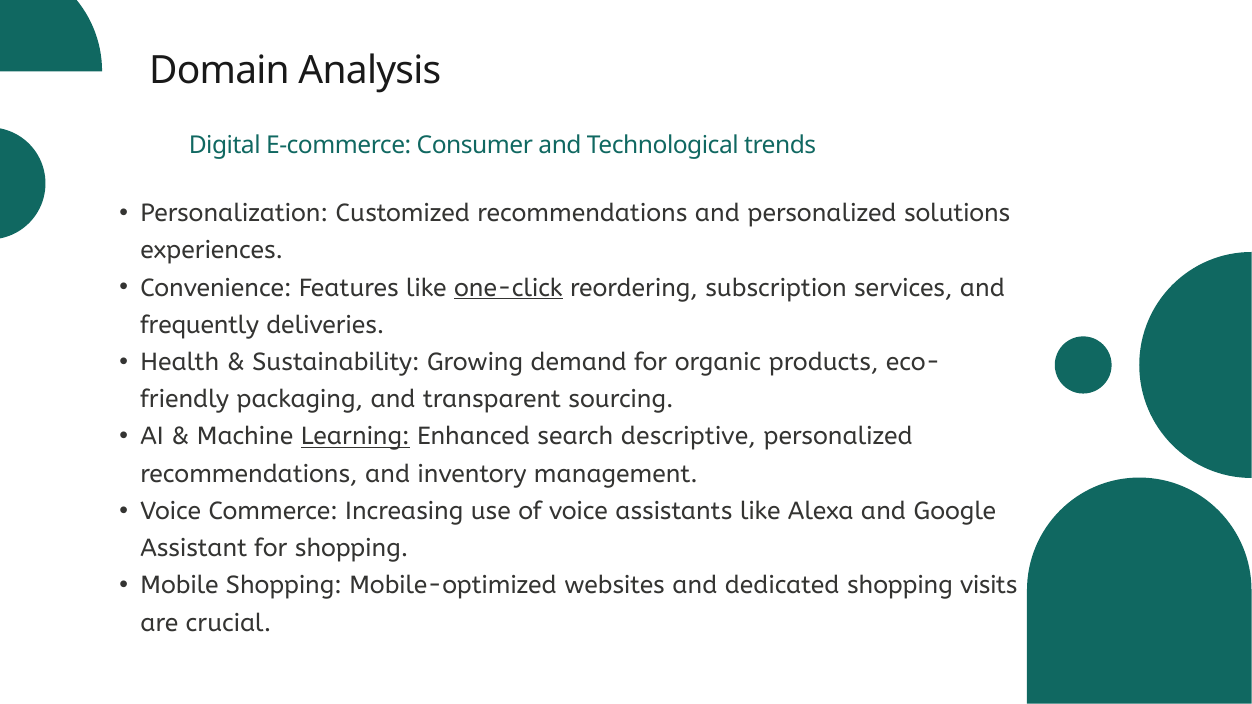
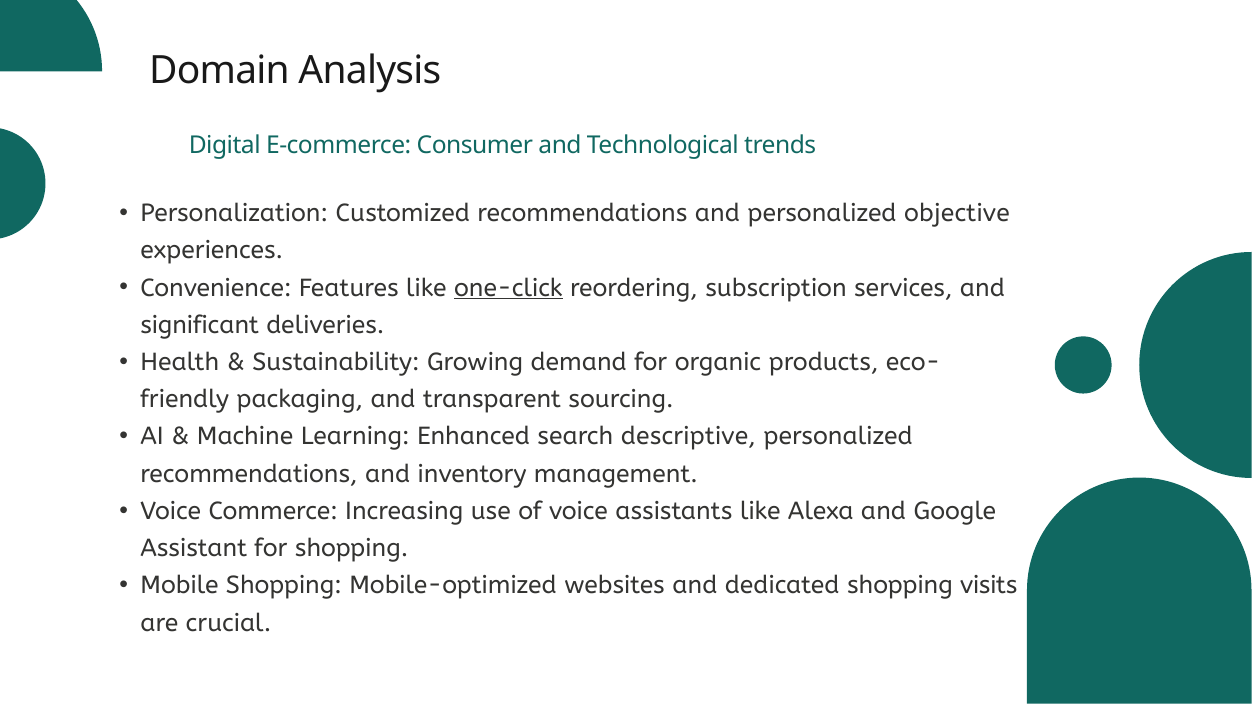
solutions: solutions -> objective (957, 214)
frequently: frequently -> significant (200, 325)
Learning underline: present -> none (355, 437)
